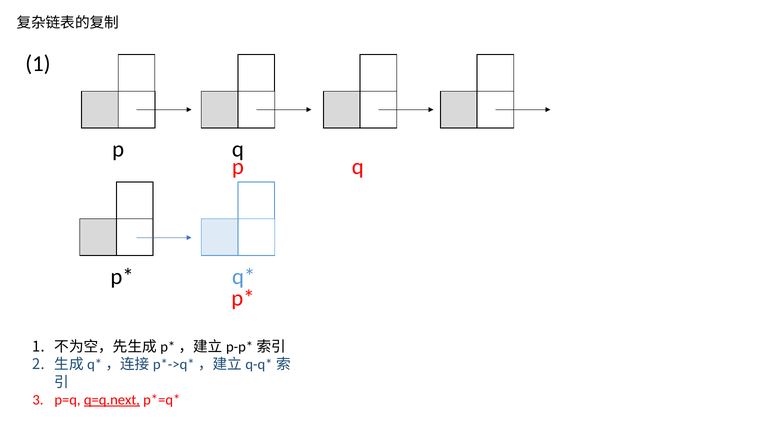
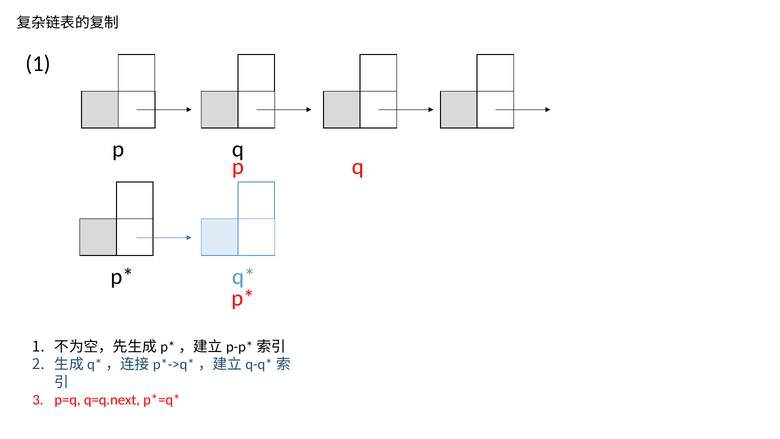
q=q.next underline: present -> none (112, 400)
